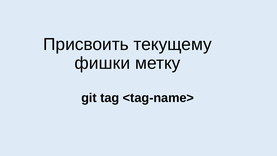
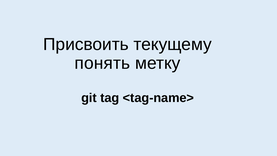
фишки: фишки -> понять (102, 63)
